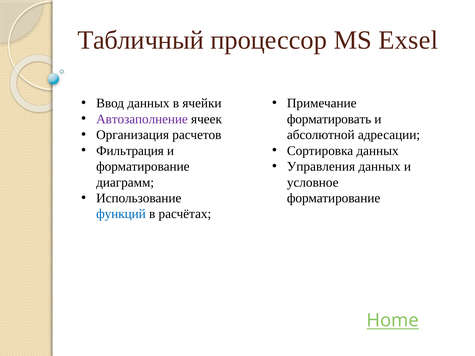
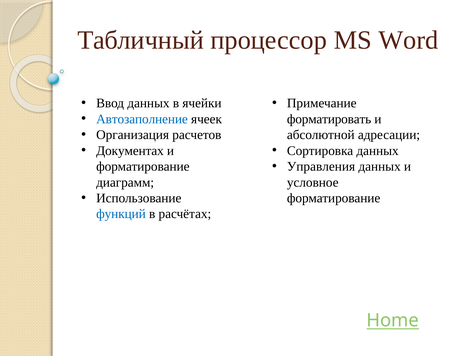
Exsel: Exsel -> Word (408, 40)
Автозаполнение colour: purple -> blue (142, 119)
Фильтрация: Фильтрация -> Документах (130, 151)
